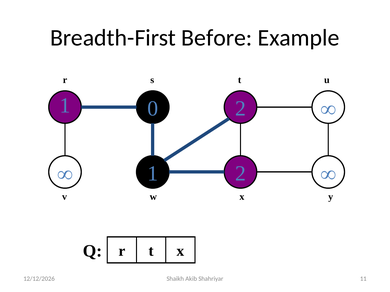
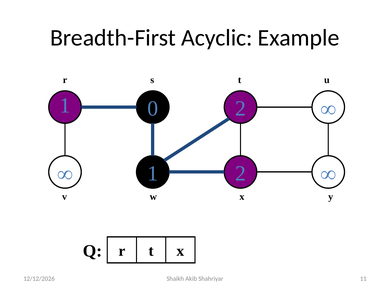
Before: Before -> Acyclic (217, 38)
